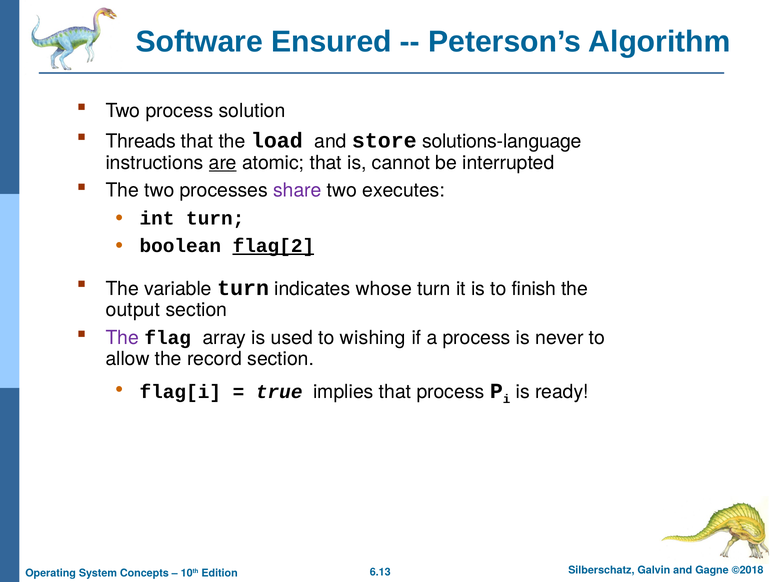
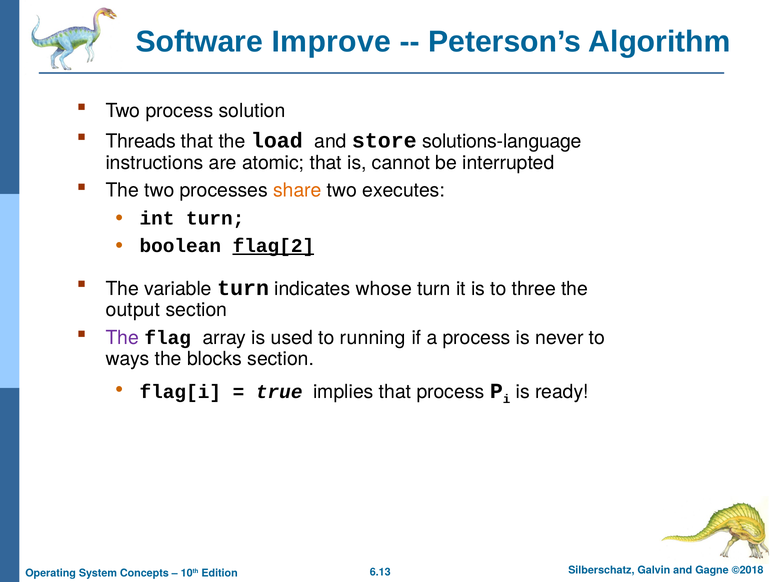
Ensured: Ensured -> Improve (331, 42)
are underline: present -> none (223, 163)
share colour: purple -> orange (297, 191)
finish: finish -> three (534, 289)
wishing: wishing -> running (373, 338)
allow: allow -> ways (128, 359)
record: record -> blocks (214, 359)
